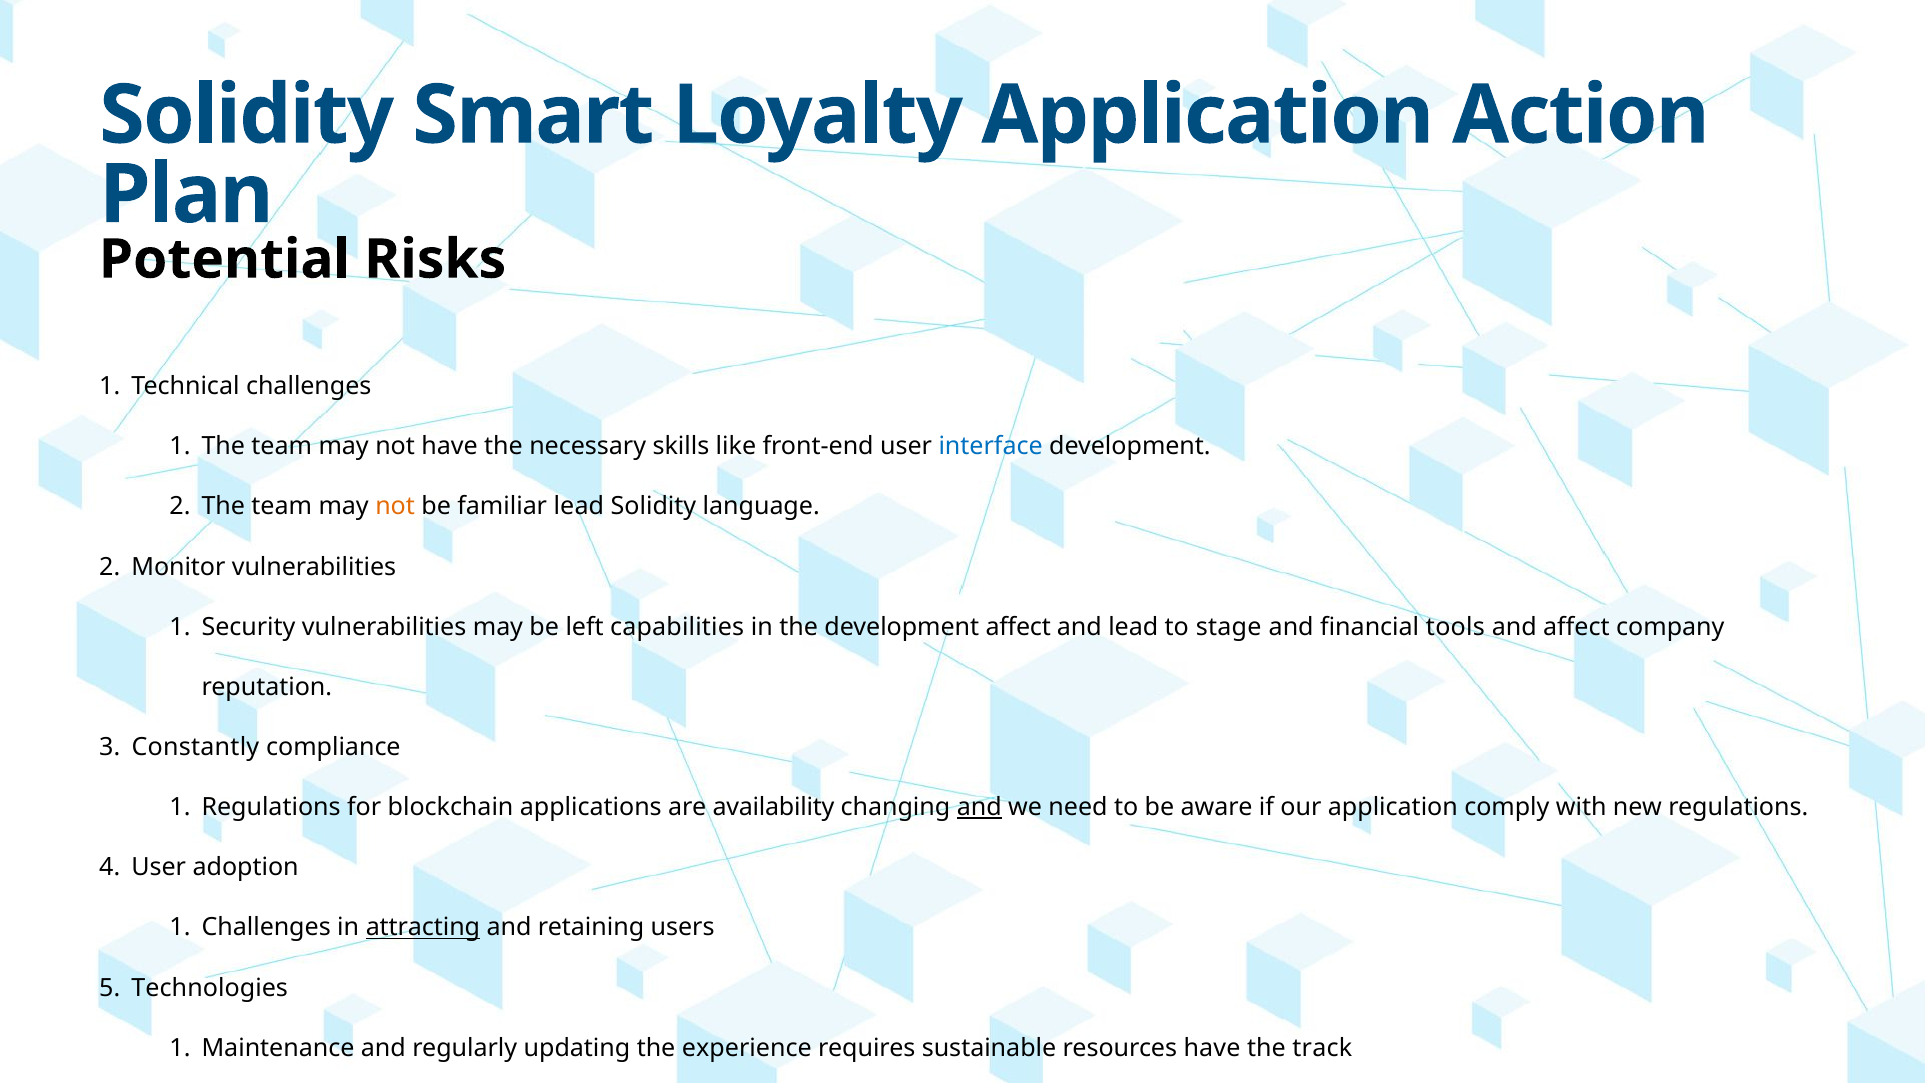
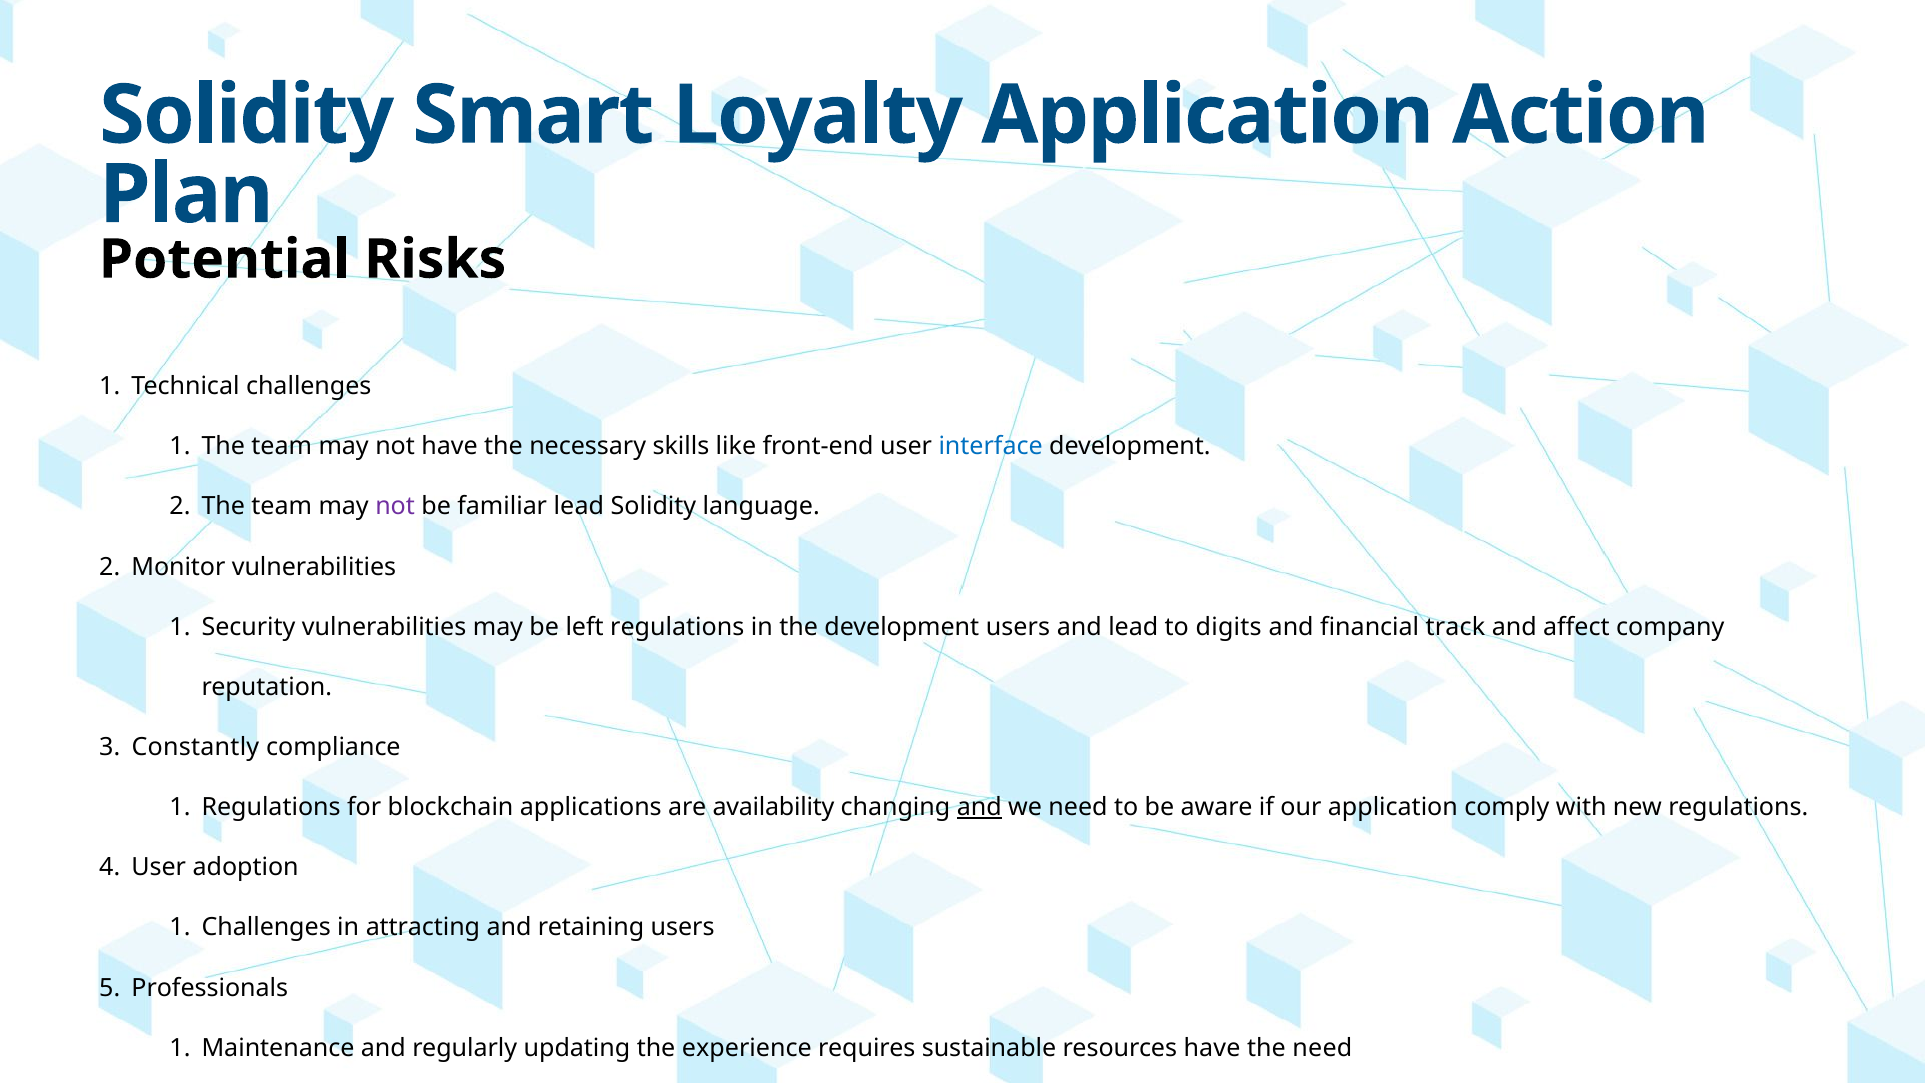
not colour: orange -> purple (395, 507)
left capabilities: capabilities -> regulations (677, 627)
development affect: affect -> users (1018, 627)
stage: stage -> digits (1229, 627)
tools: tools -> track (1455, 627)
attracting underline: present -> none (423, 927)
Technologies: Technologies -> Professionals (210, 988)
the track: track -> need (1322, 1048)
